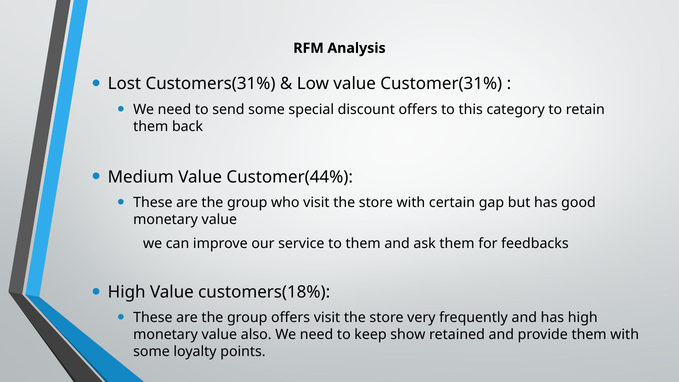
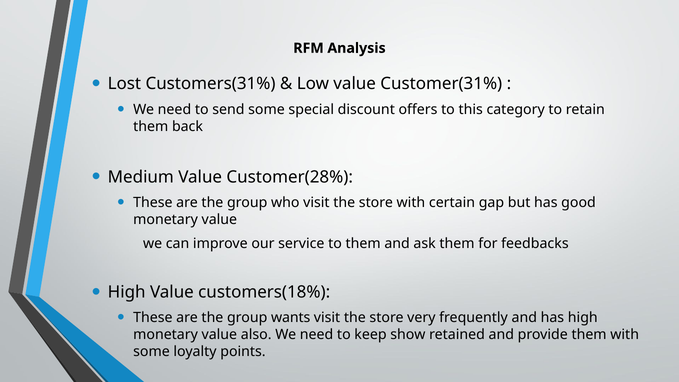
Customer(44%: Customer(44% -> Customer(28% (290, 177)
group offers: offers -> wants (291, 318)
